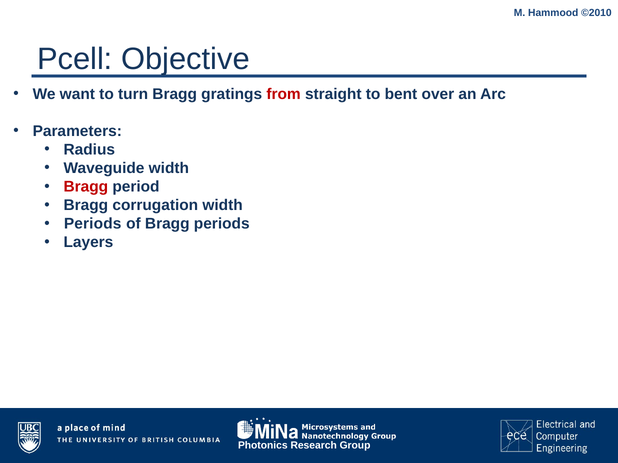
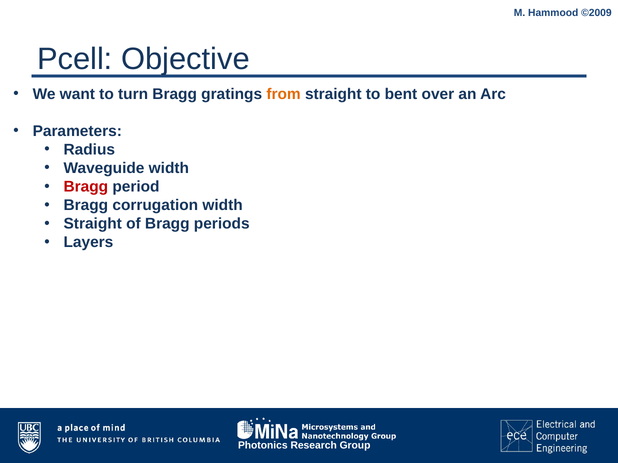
©2010: ©2010 -> ©2009 (596, 13)
from colour: red -> orange (284, 94)
Periods: Periods -> Straight (93, 224)
